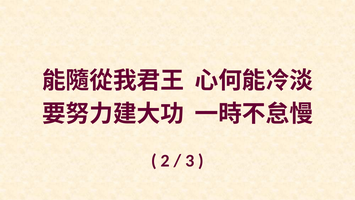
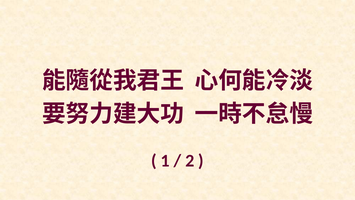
2: 2 -> 1 (165, 161)
3: 3 -> 2 (190, 161)
